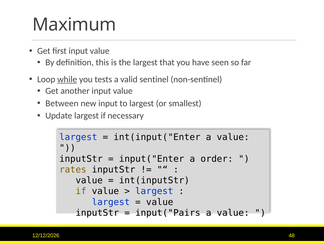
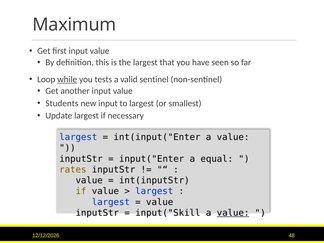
Between: Between -> Students (62, 103)
order: order -> equal (217, 159)
input("Pairs: input("Pairs -> input("Skill (168, 213)
value underline: none -> present (233, 213)
